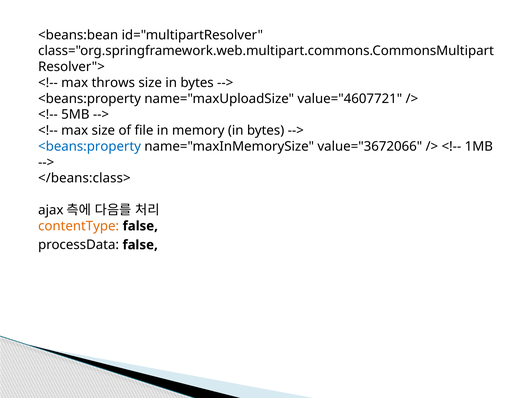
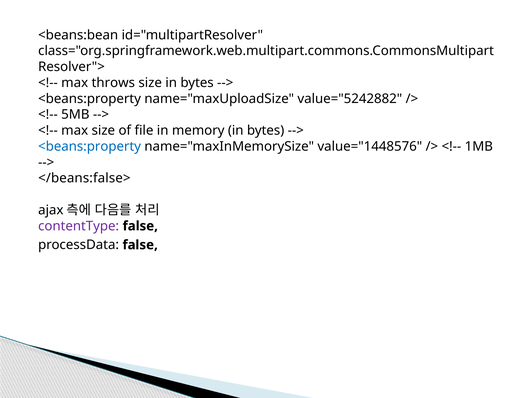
value="4607721: value="4607721 -> value="5242882 (350, 99)
value="3672066: value="3672066 -> value="1448576 (370, 147)
</beans:class>: </beans:class> -> </beans:false> (84, 178)
contentType colour: orange -> purple (79, 226)
